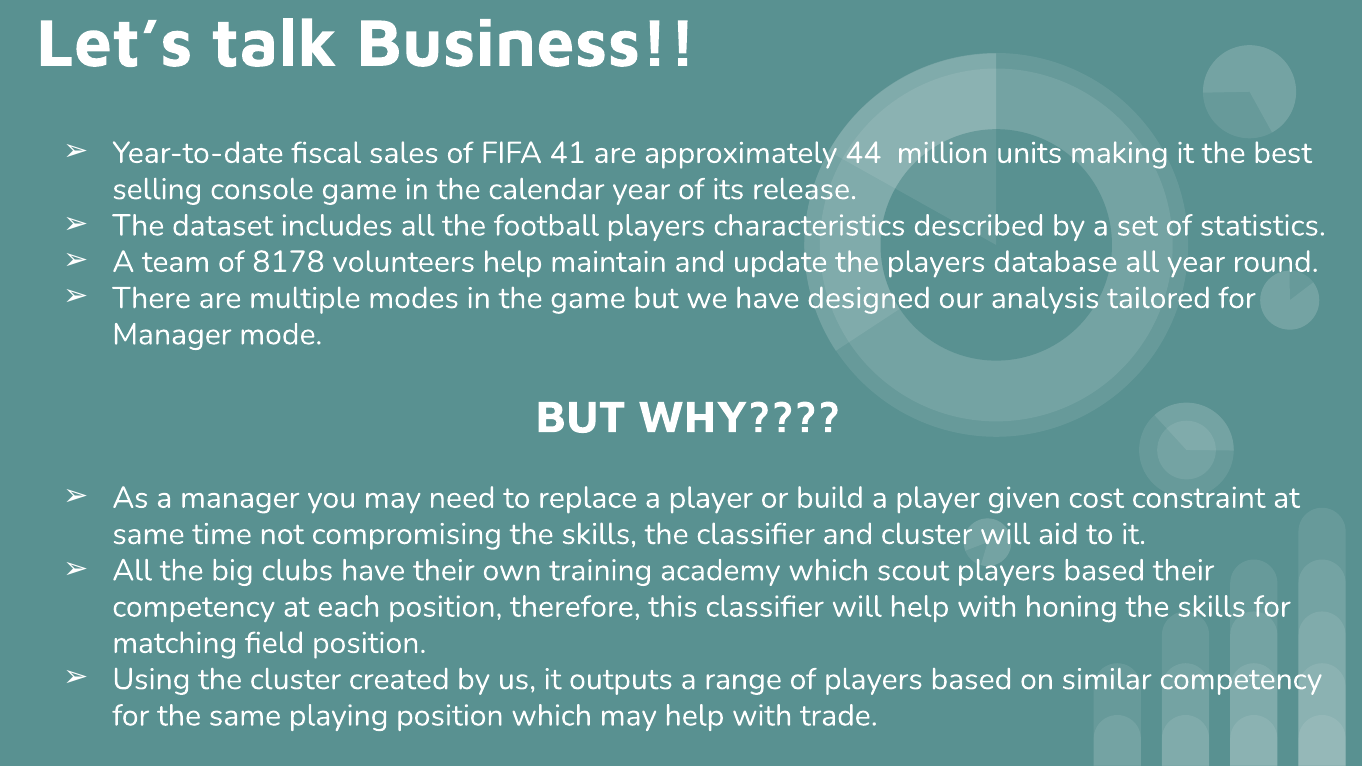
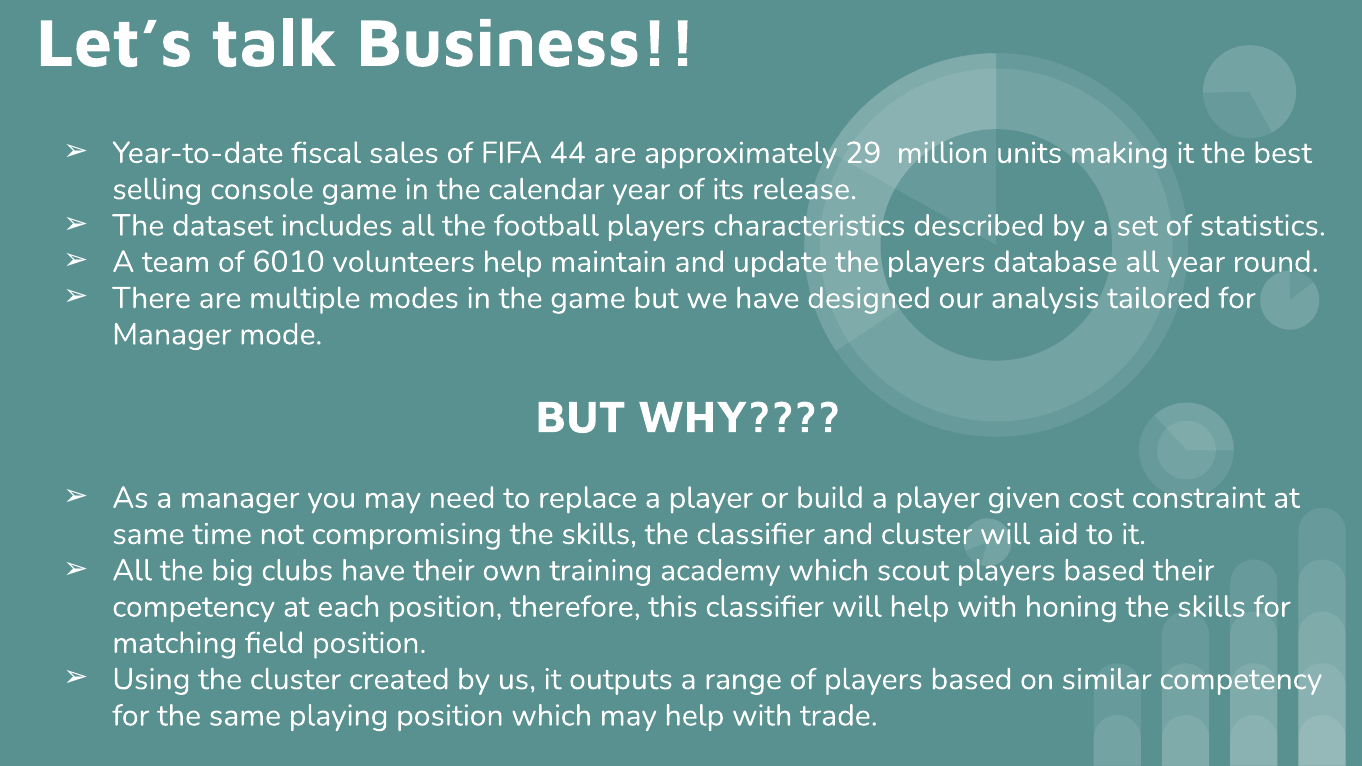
41: 41 -> 44 (568, 153)
44: 44 -> 29 (863, 153)
8178: 8178 -> 6010 (289, 262)
